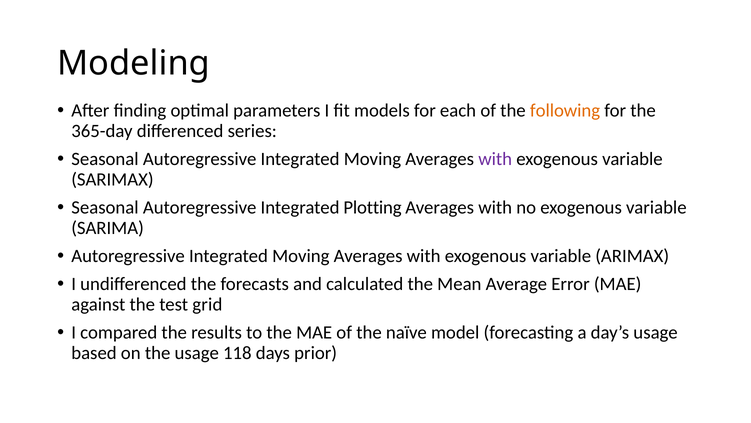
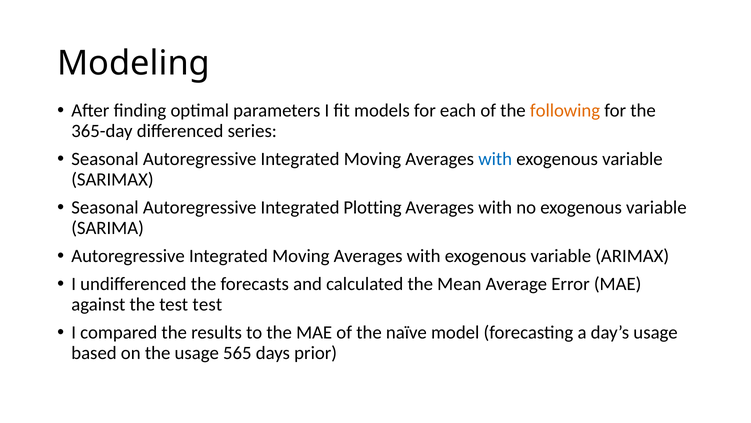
with colour: purple -> blue (495, 159)
test grid: grid -> test (207, 304)
118: 118 -> 565 (237, 352)
